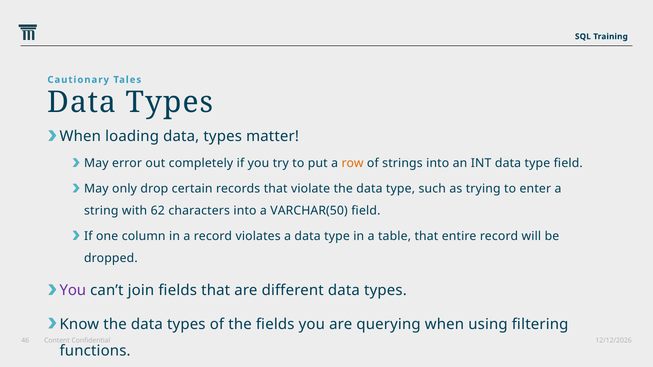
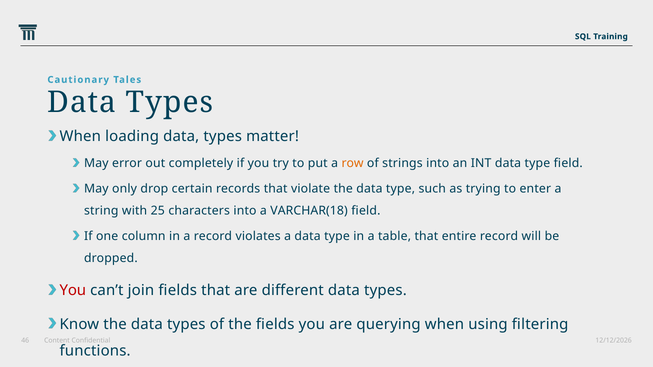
62: 62 -> 25 (158, 211)
VARCHAR(50: VARCHAR(50 -> VARCHAR(18 (309, 211)
You colour: purple -> red (73, 291)
